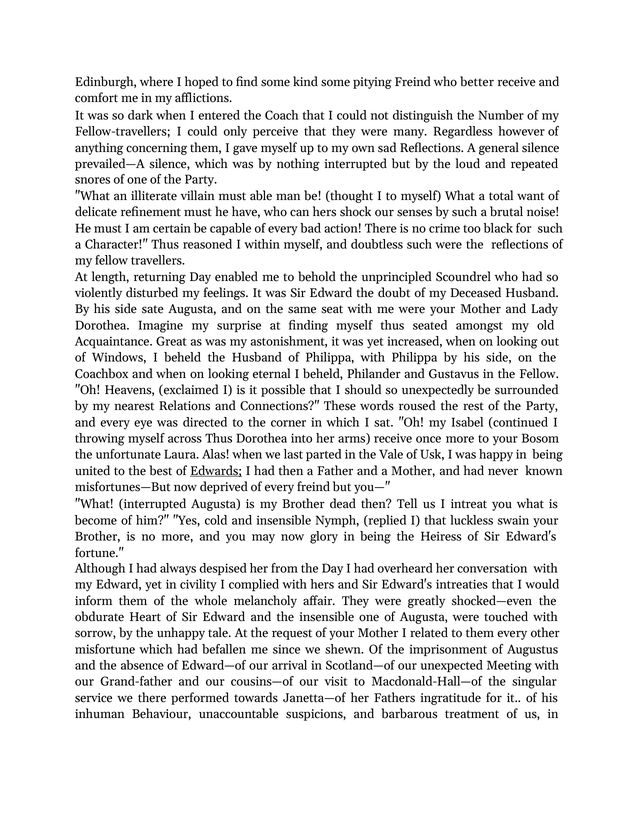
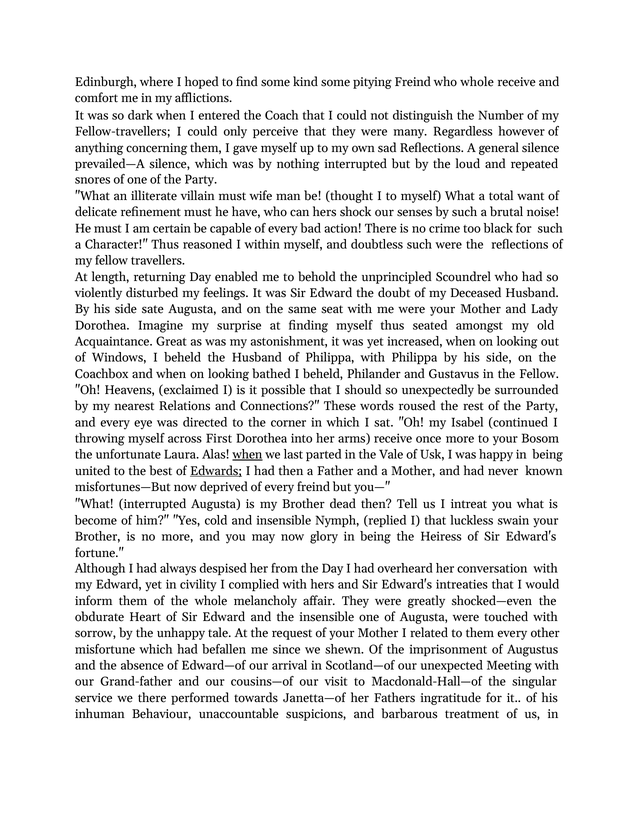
who better: better -> whole (477, 82)
able: able -> wife (261, 196)
eternal: eternal -> bathed (272, 374)
across Thus: Thus -> First (219, 439)
when underline: none -> present (248, 455)
